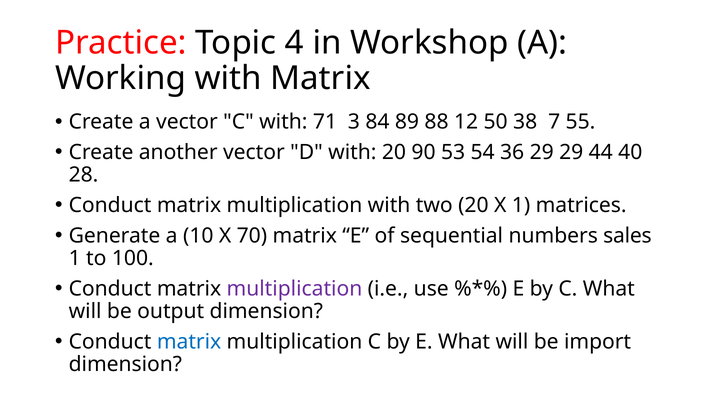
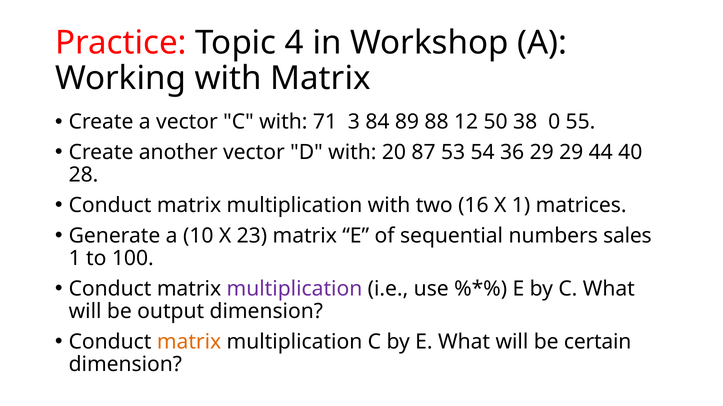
7: 7 -> 0 (554, 122)
90: 90 -> 87 (423, 153)
two 20: 20 -> 16 (473, 206)
70: 70 -> 23 (252, 236)
matrix colour: blue -> orange (189, 342)
import: import -> certain (598, 342)
